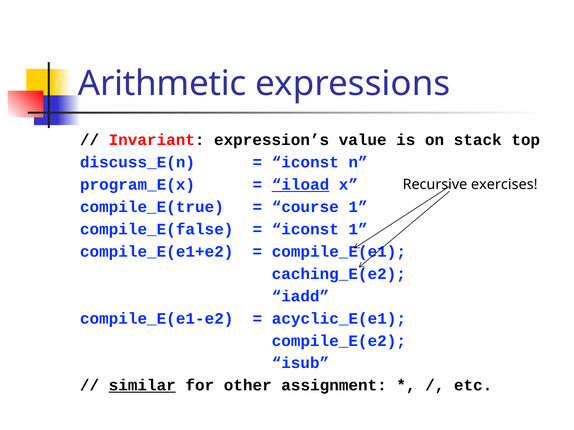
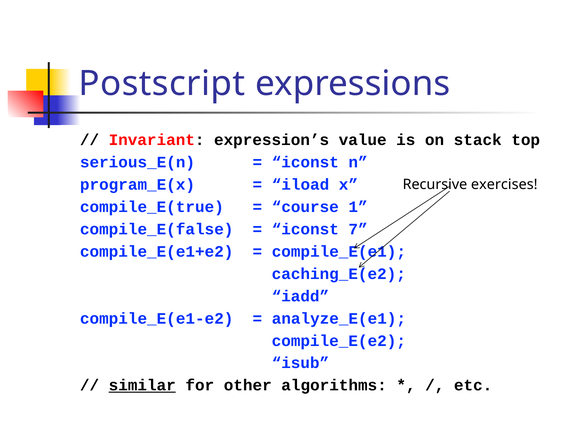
Arithmetic: Arithmetic -> Postscript (162, 84)
discuss_E(n: discuss_E(n -> serious_E(n (138, 163)
iload underline: present -> none (300, 185)
iconst 1: 1 -> 7 (358, 230)
acyclic_E(e1: acyclic_E(e1 -> analyze_E(e1 (339, 319)
assignment: assignment -> algorithms (334, 386)
